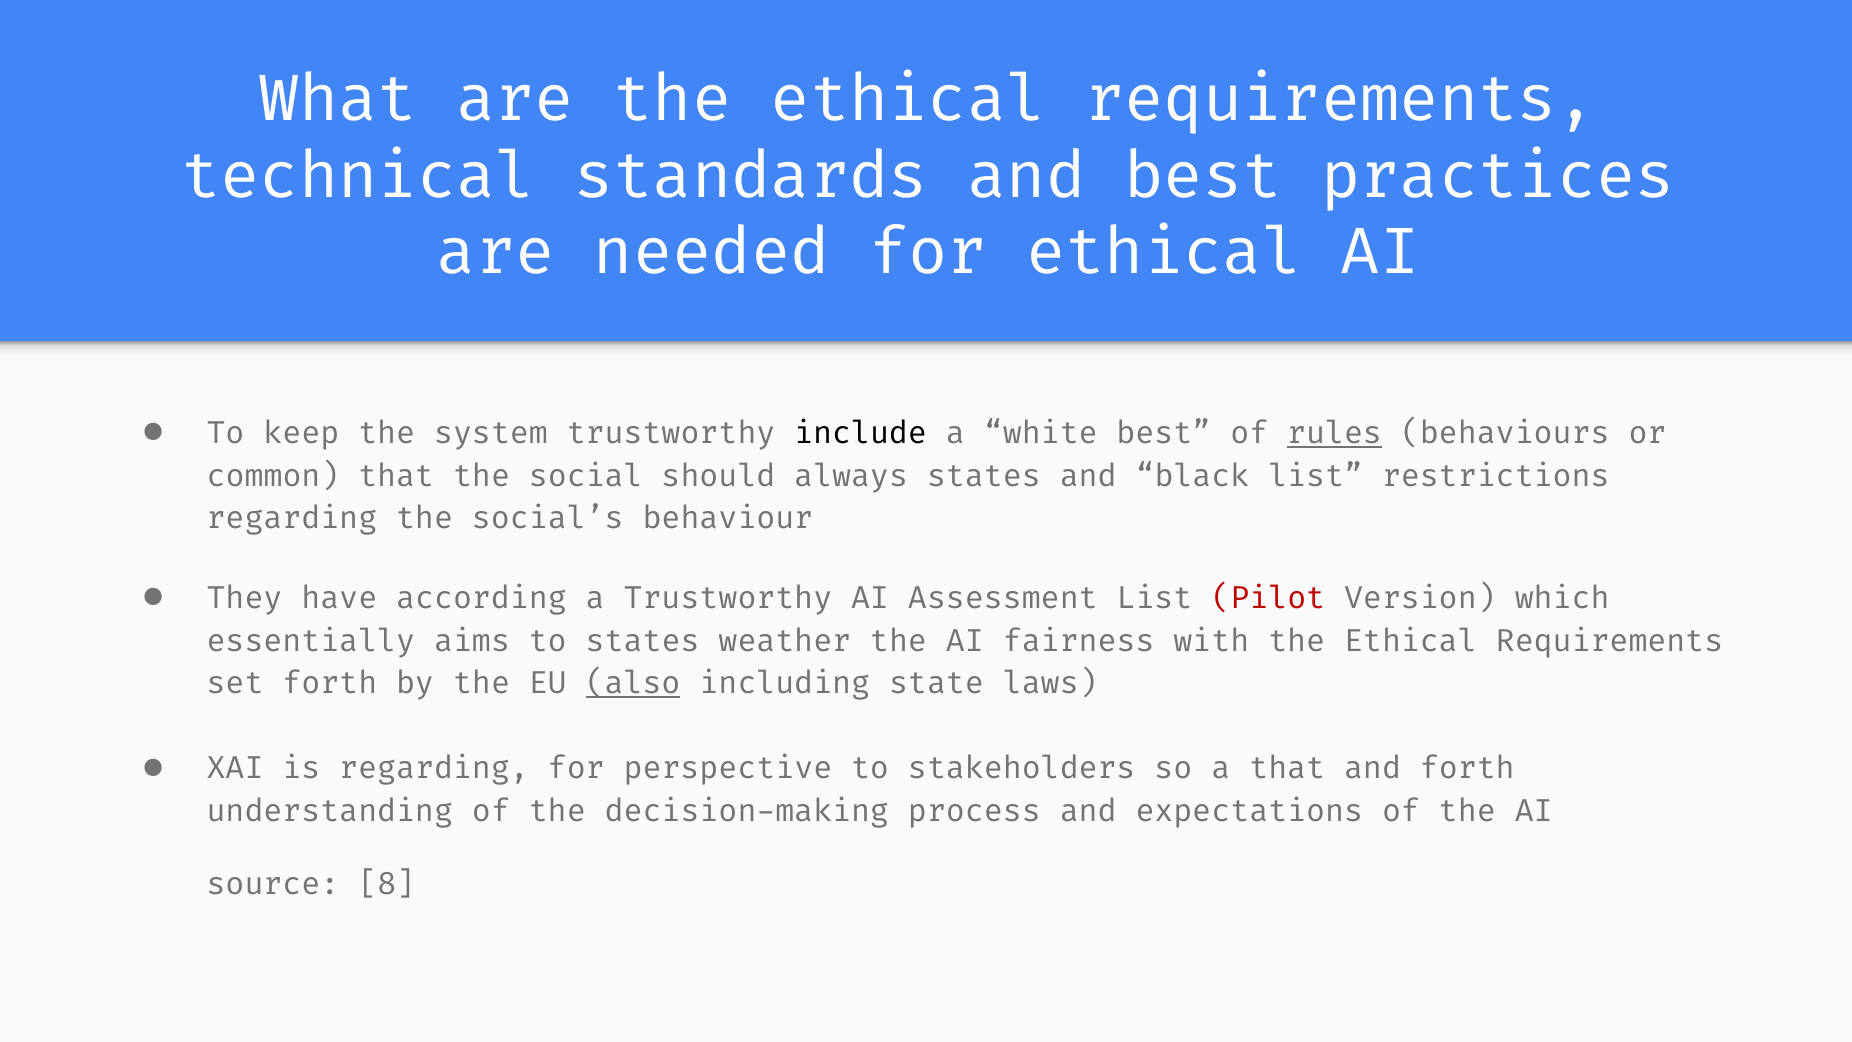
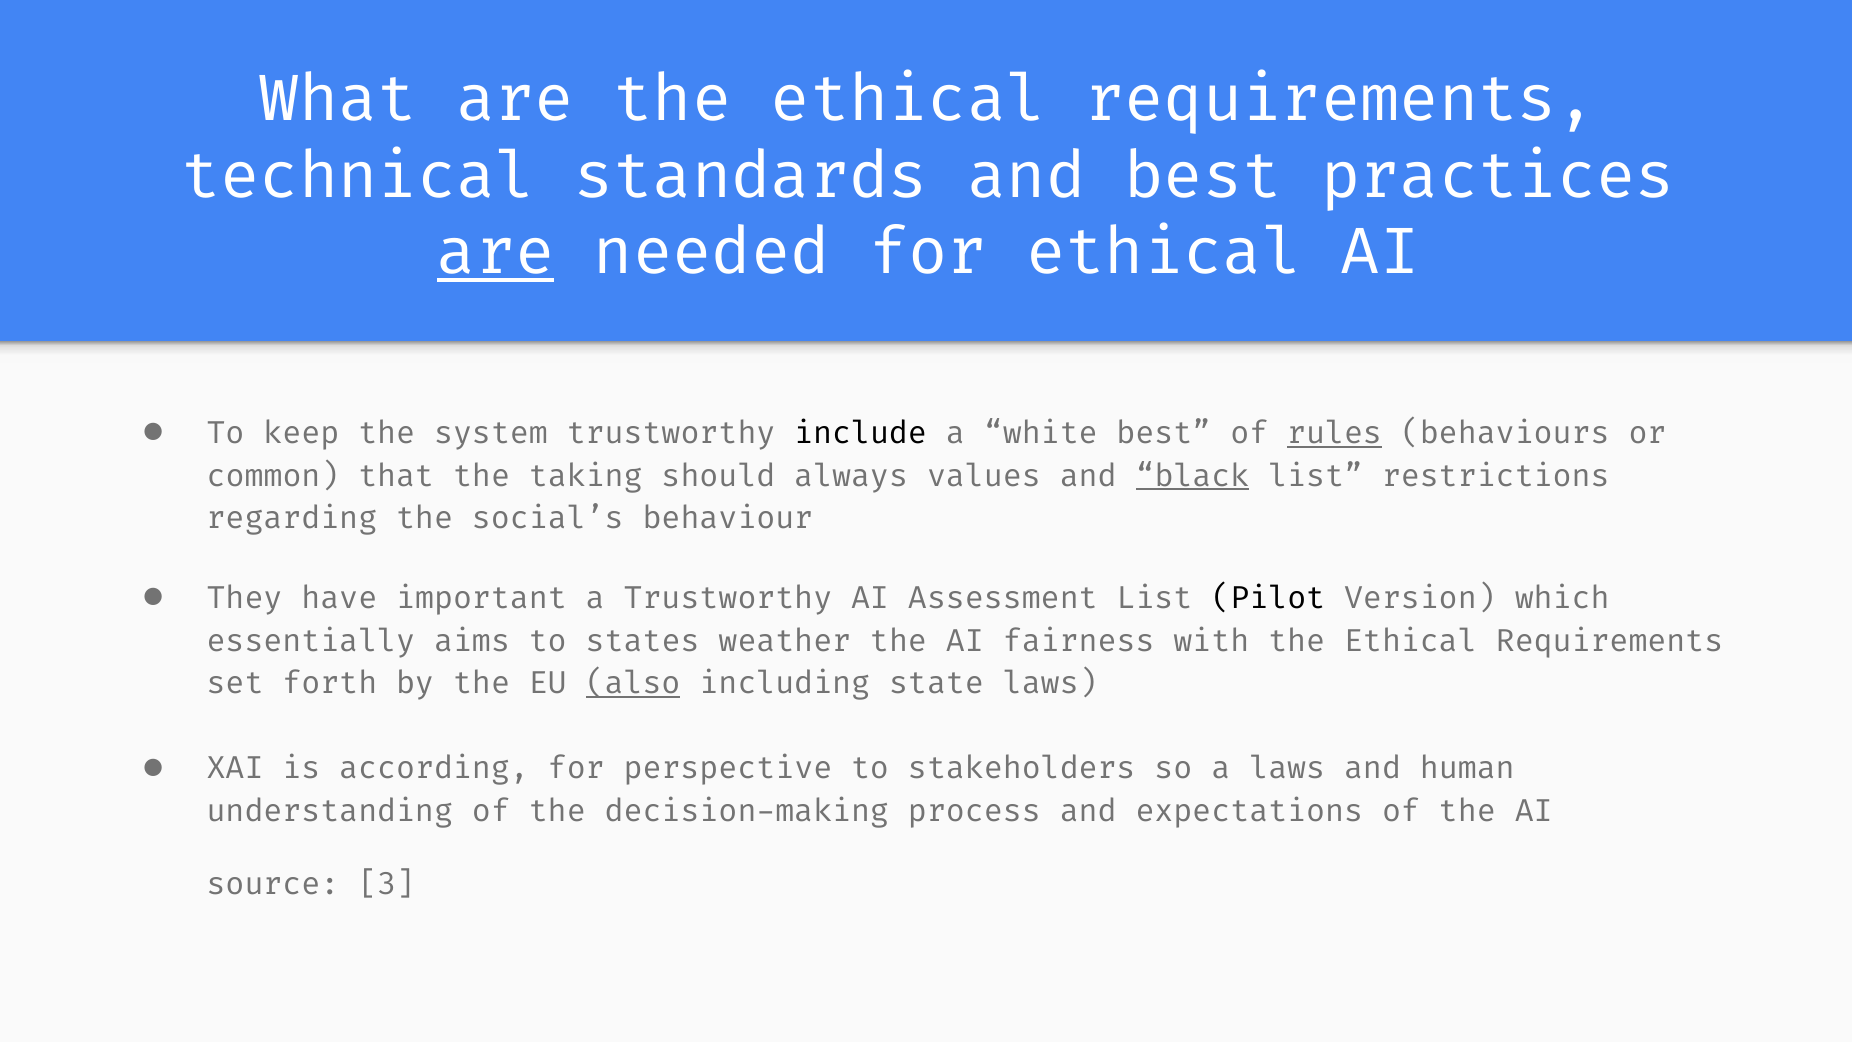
are underline: none -> present (496, 253)
social: social -> taking (586, 476)
always states: states -> values (984, 476)
black underline: none -> present (1192, 476)
according: according -> important (481, 598)
Pilot colour: red -> black (1268, 598)
is regarding: regarding -> according (434, 769)
a that: that -> laws (1287, 769)
and forth: forth -> human (1467, 769)
8: 8 -> 3 (387, 885)
